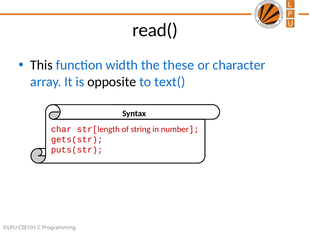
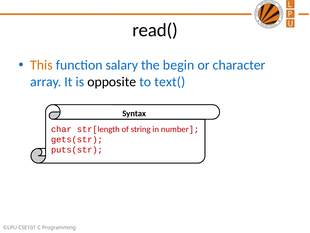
This colour: black -> orange (41, 65)
width: width -> salary (122, 65)
these: these -> begin (179, 65)
